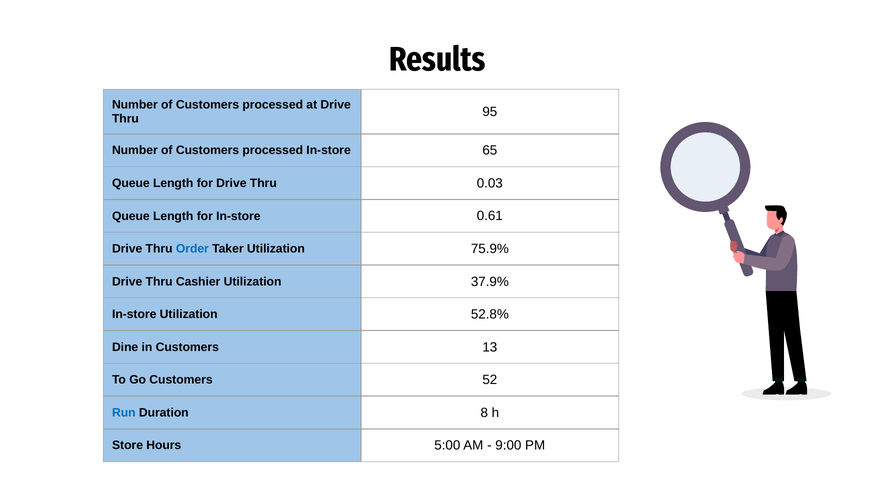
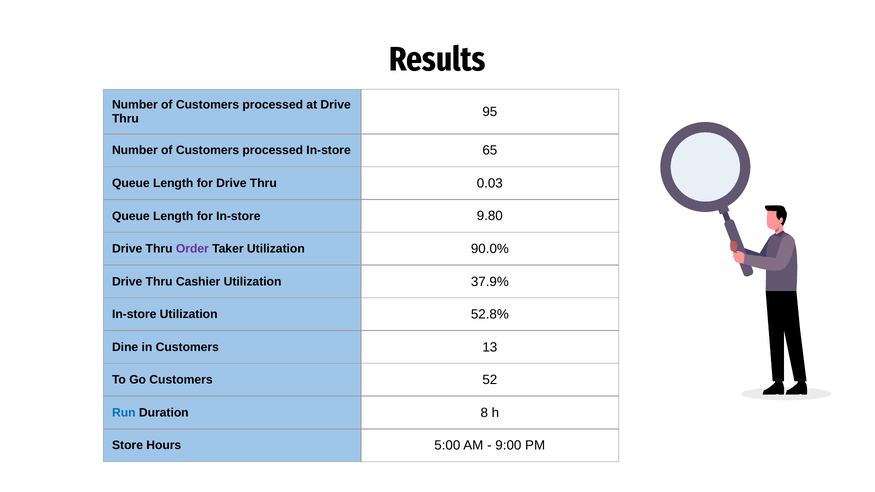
0.61: 0.61 -> 9.80 (490, 216)
Order colour: blue -> purple (192, 249)
75.9%: 75.9% -> 90.0% (490, 249)
